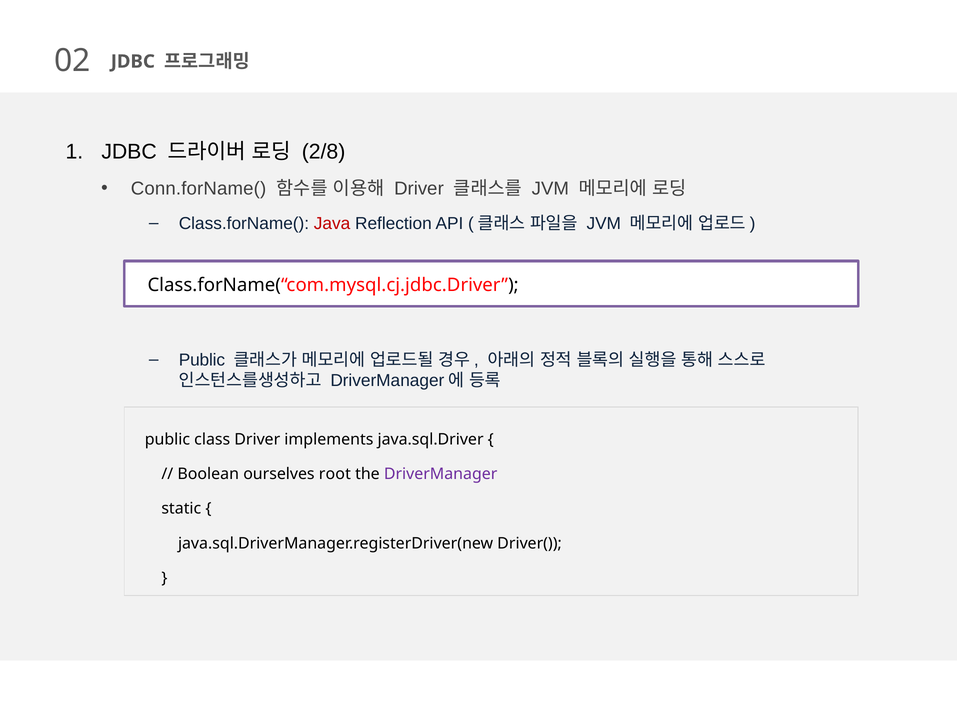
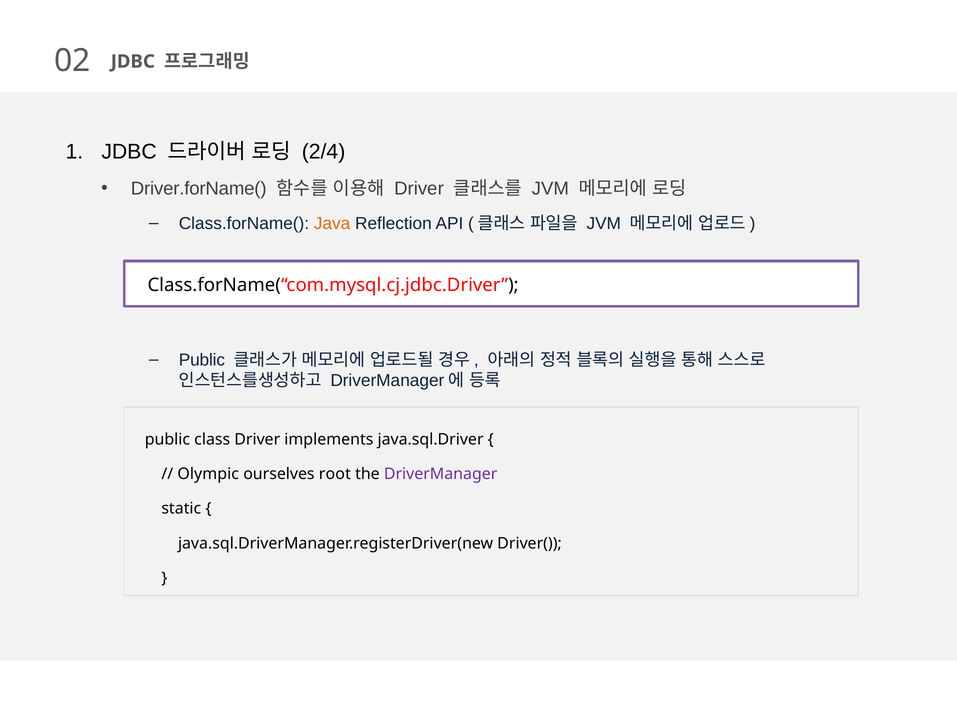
2/8: 2/8 -> 2/4 (324, 152)
Conn.forName(: Conn.forName( -> Driver.forName( (199, 189)
Java colour: red -> orange (332, 223)
Boolean: Boolean -> Olympic (208, 474)
